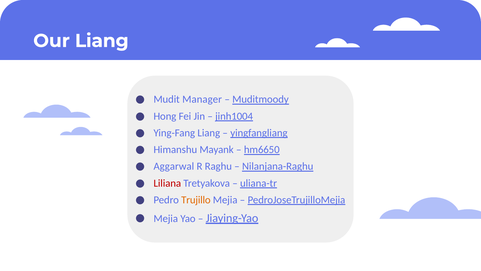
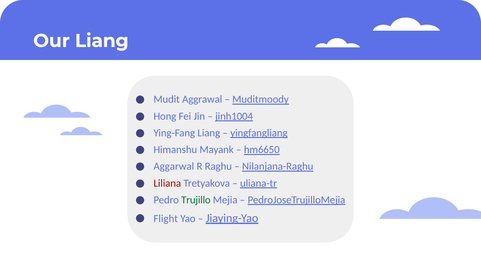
Manager: Manager -> Aggrawal (202, 99)
Trujillo colour: orange -> green (196, 200)
Mejia: Mejia -> Flight (166, 218)
